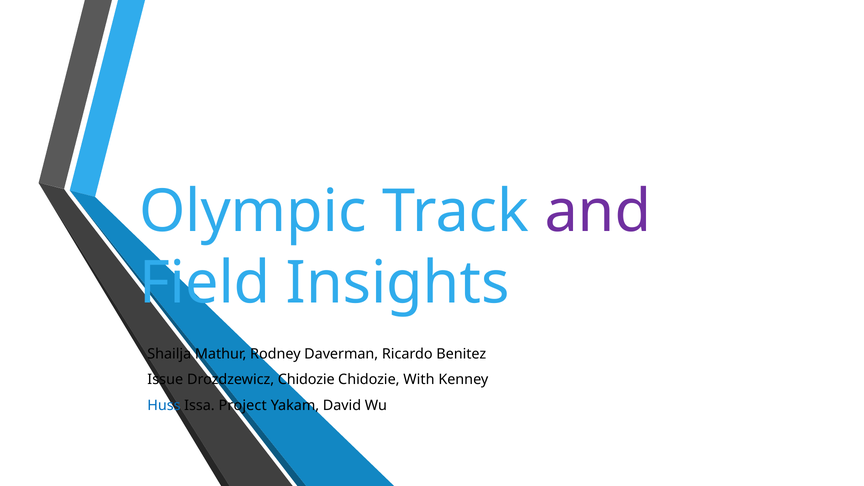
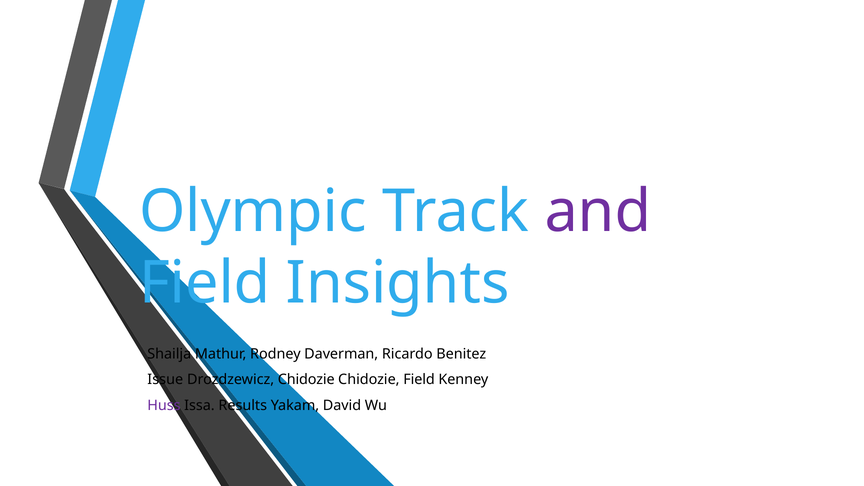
Chidozie With: With -> Field (419, 380)
Huss colour: blue -> purple (164, 405)
Project: Project -> Results (243, 405)
